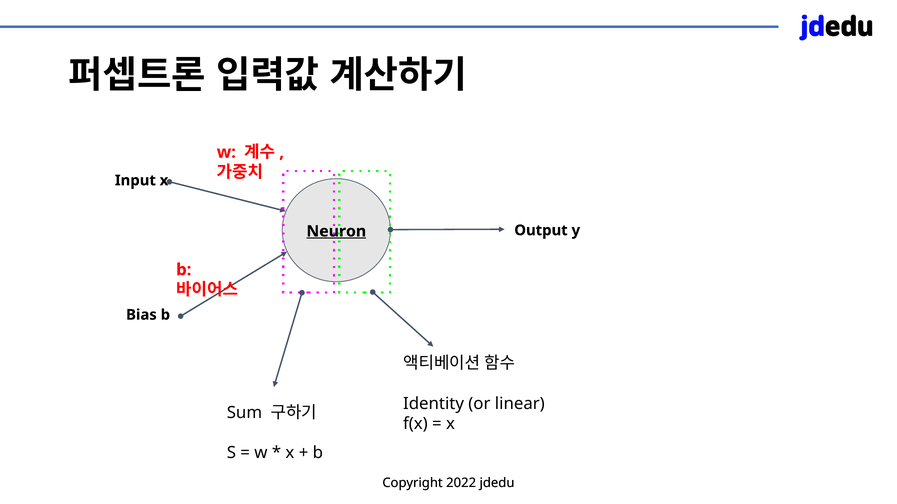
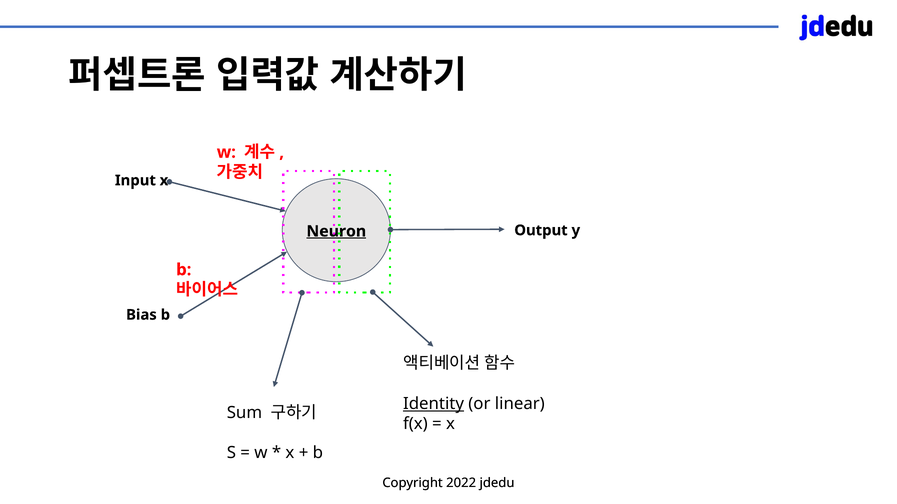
Identity underline: none -> present (434, 404)
